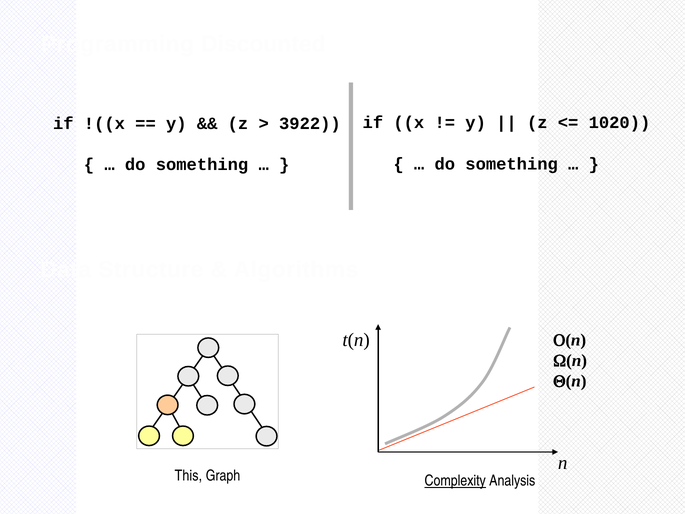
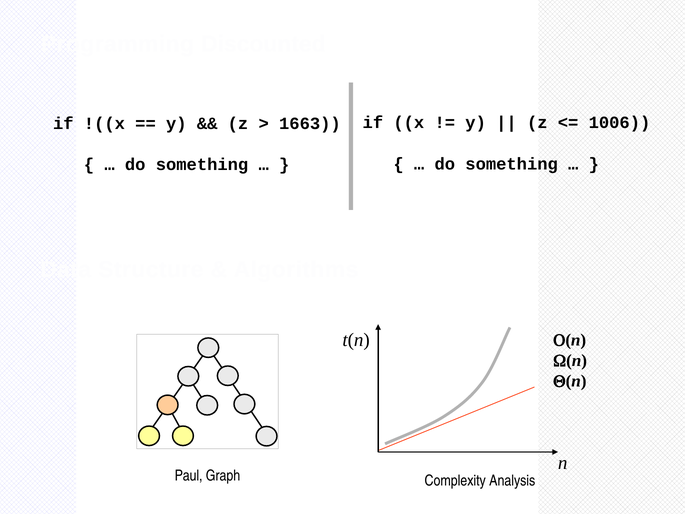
1020: 1020 -> 1006 (619, 123)
3922: 3922 -> 1663 (310, 123)
This: This -> Paul (189, 475)
Complexity underline: present -> none (455, 481)
